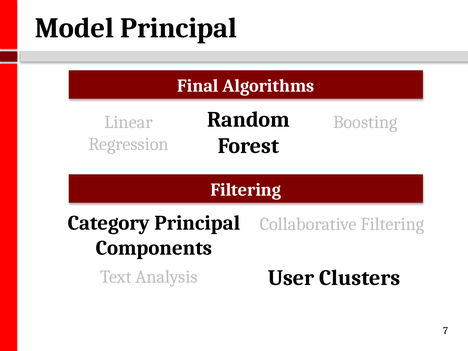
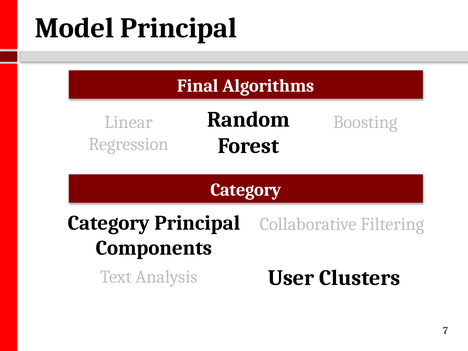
Filtering: Filtering -> Category (246, 190)
